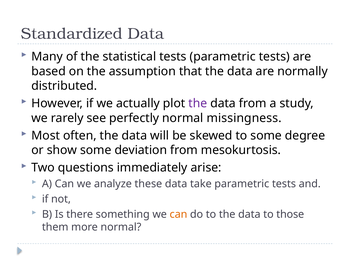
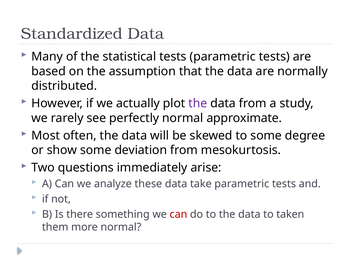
missingness: missingness -> approximate (244, 118)
can colour: orange -> red (178, 214)
those: those -> taken (290, 214)
